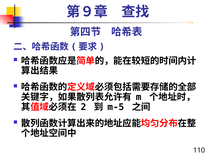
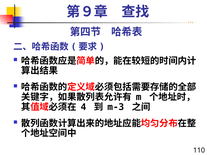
2: 2 -> 4 (83, 107)
m-5: m-5 -> m-3 (116, 107)
